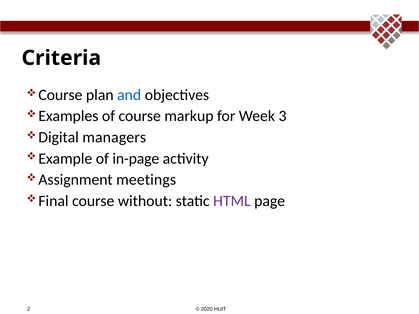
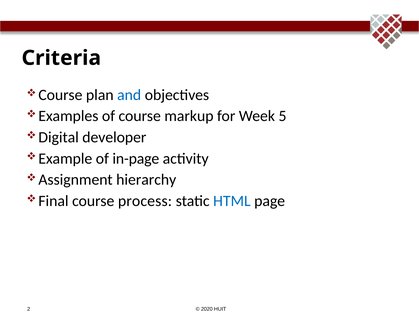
3: 3 -> 5 (283, 116)
managers: managers -> developer (114, 137)
meetings: meetings -> hierarchy (146, 180)
without: without -> process (145, 201)
HTML colour: purple -> blue (232, 201)
